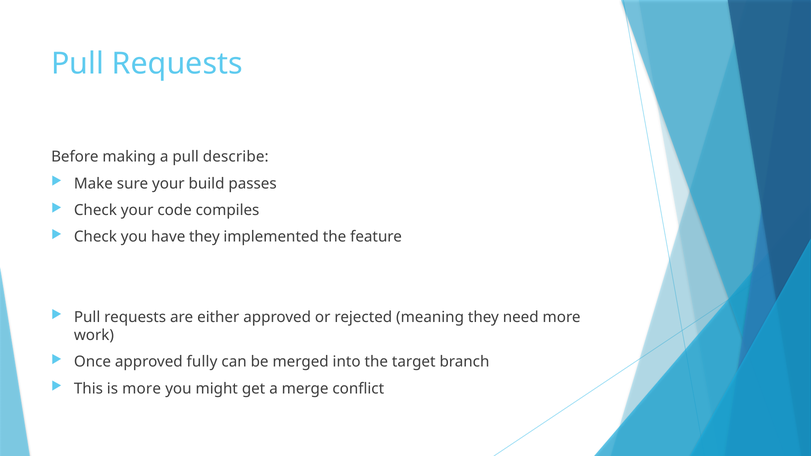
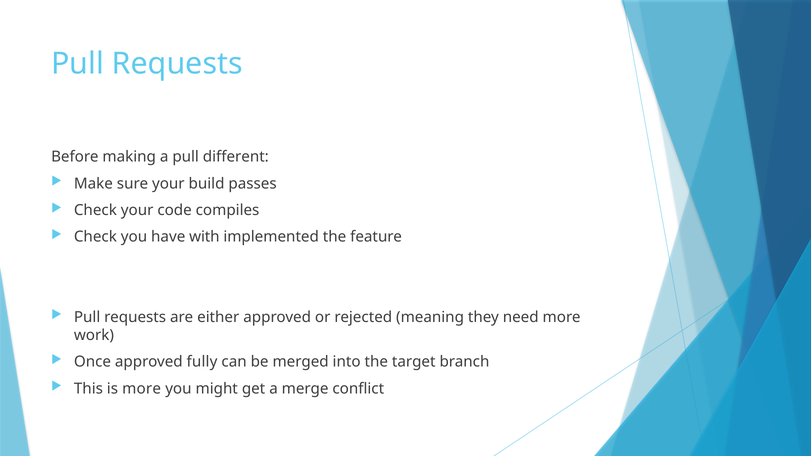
describe: describe -> different (236, 157)
have they: they -> with (204, 237)
